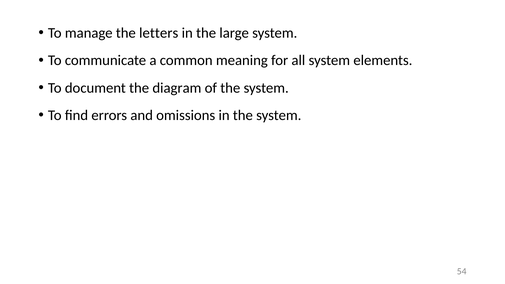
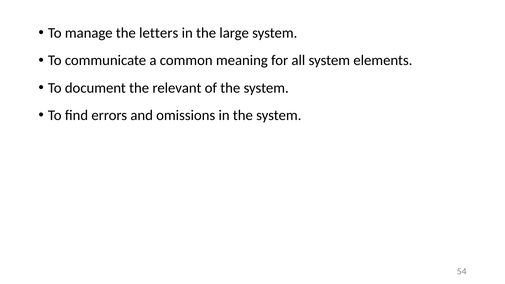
diagram: diagram -> relevant (177, 88)
